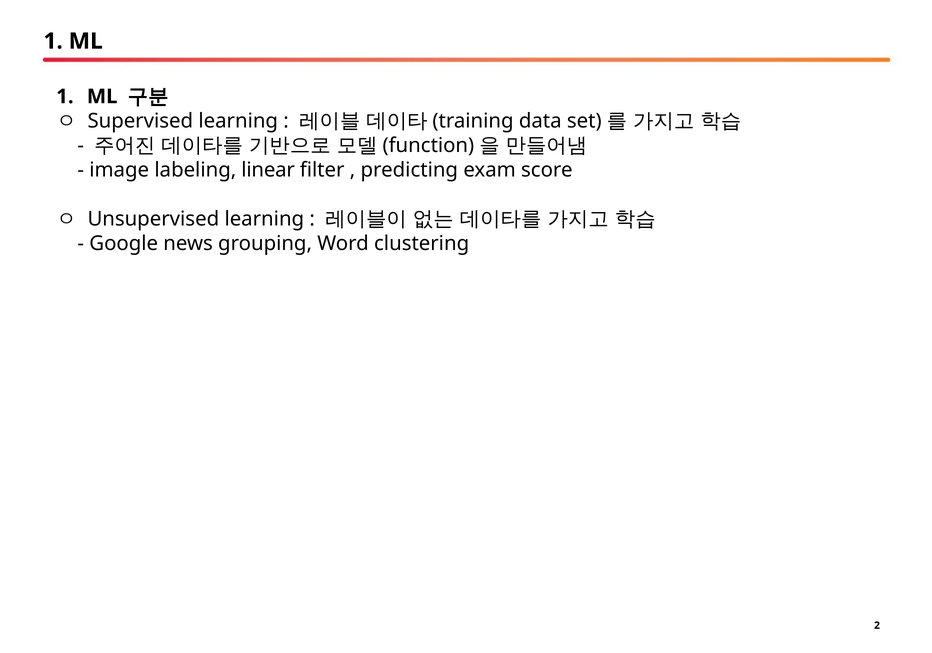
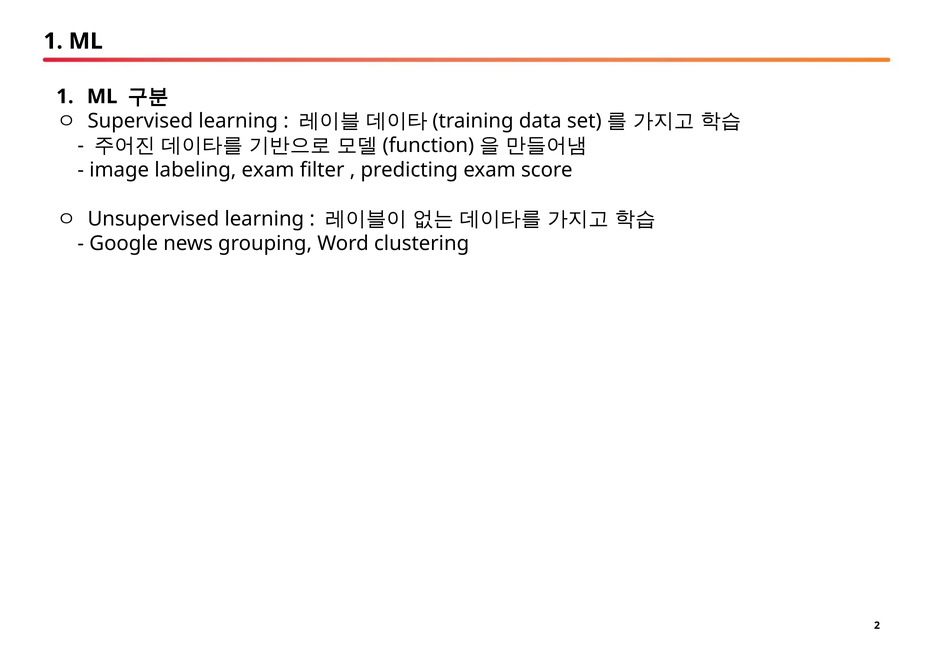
labeling linear: linear -> exam (268, 170)
